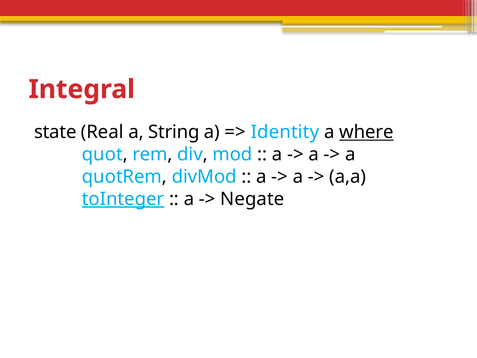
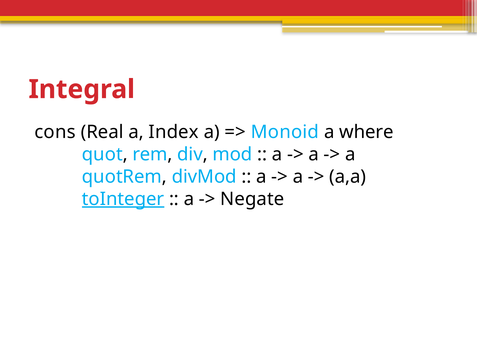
state: state -> cons (55, 132)
String: String -> Index (174, 132)
Identity: Identity -> Monoid (285, 132)
where underline: present -> none (366, 132)
